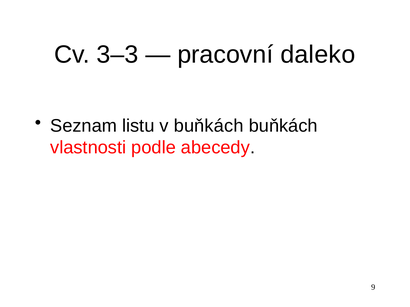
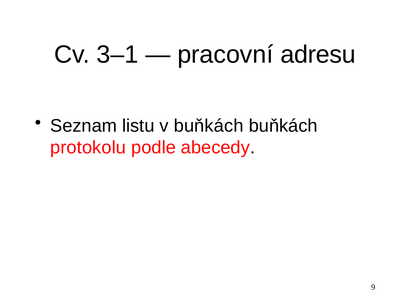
3–3: 3–3 -> 3–1 (118, 55)
daleko: daleko -> adresu (318, 55)
vlastnosti: vlastnosti -> protokolu (88, 148)
